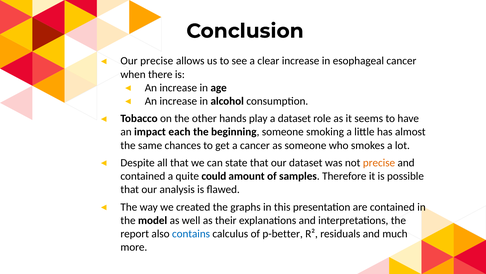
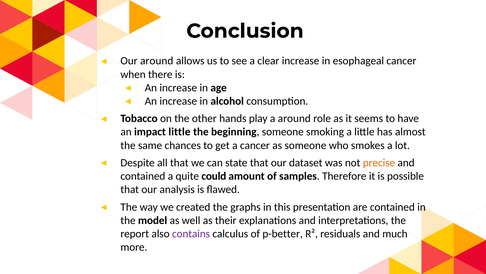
Our precise: precise -> around (157, 61)
a dataset: dataset -> around (294, 118)
impact each: each -> little (179, 132)
contains colour: blue -> purple (191, 233)
